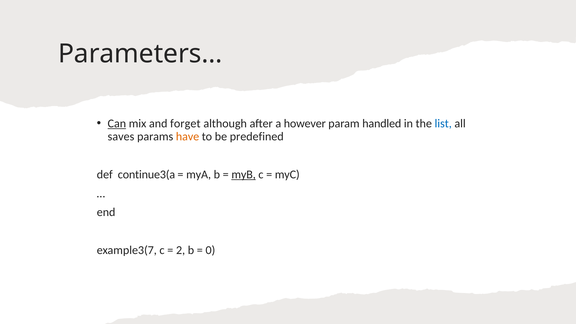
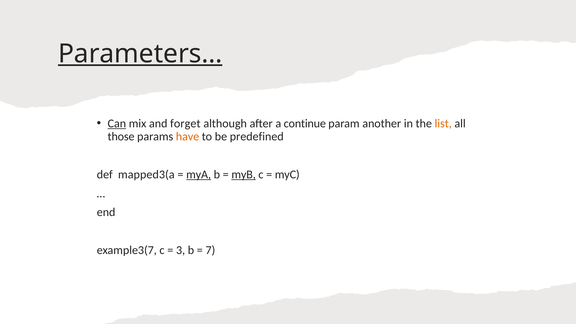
Parameters… underline: none -> present (140, 54)
however: however -> continue (305, 123)
handled: handled -> another (382, 123)
list colour: blue -> orange (443, 123)
saves: saves -> those (121, 136)
continue3(a: continue3(a -> mapped3(a (146, 174)
myA underline: none -> present (199, 174)
2: 2 -> 3 (181, 250)
0: 0 -> 7 (210, 250)
